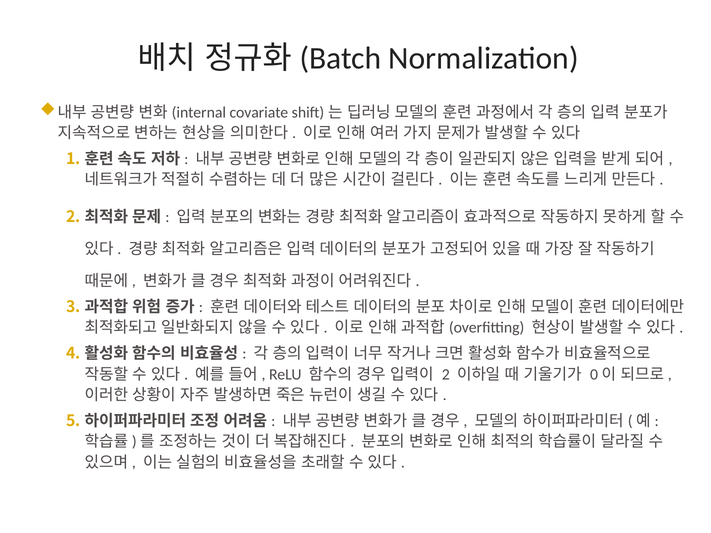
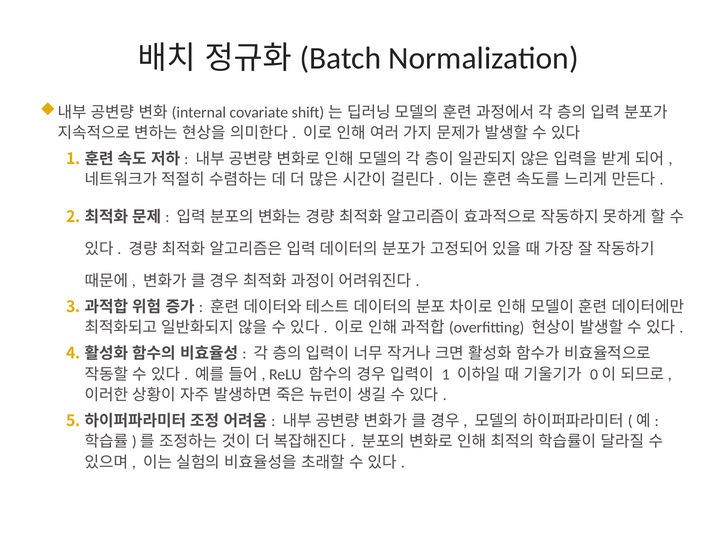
2: 2 -> 1 (446, 374)
